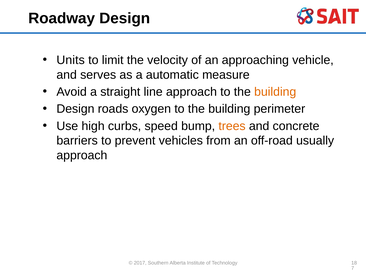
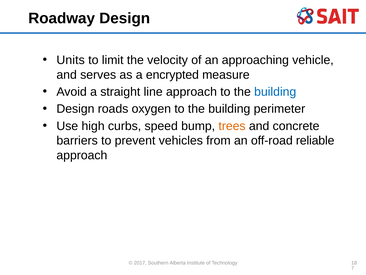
automatic: automatic -> encrypted (172, 75)
building colour: orange -> blue (275, 92)
usually: usually -> reliable (315, 140)
